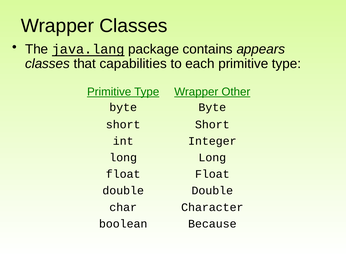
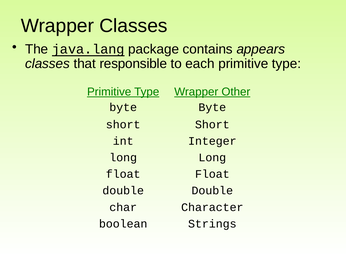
capabilities: capabilities -> responsible (133, 64)
Because: Because -> Strings (212, 224)
